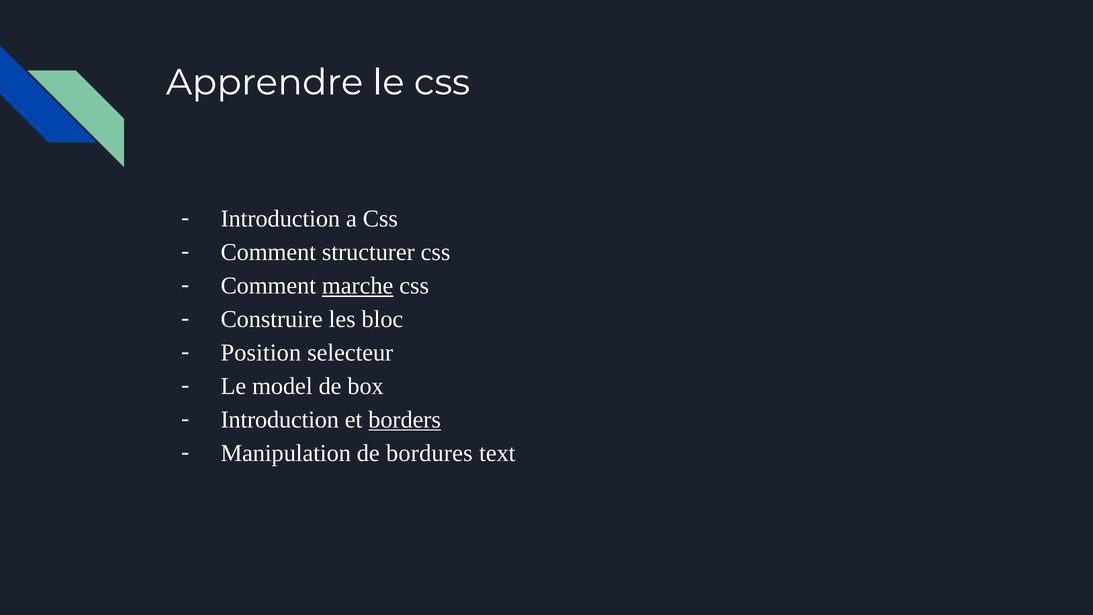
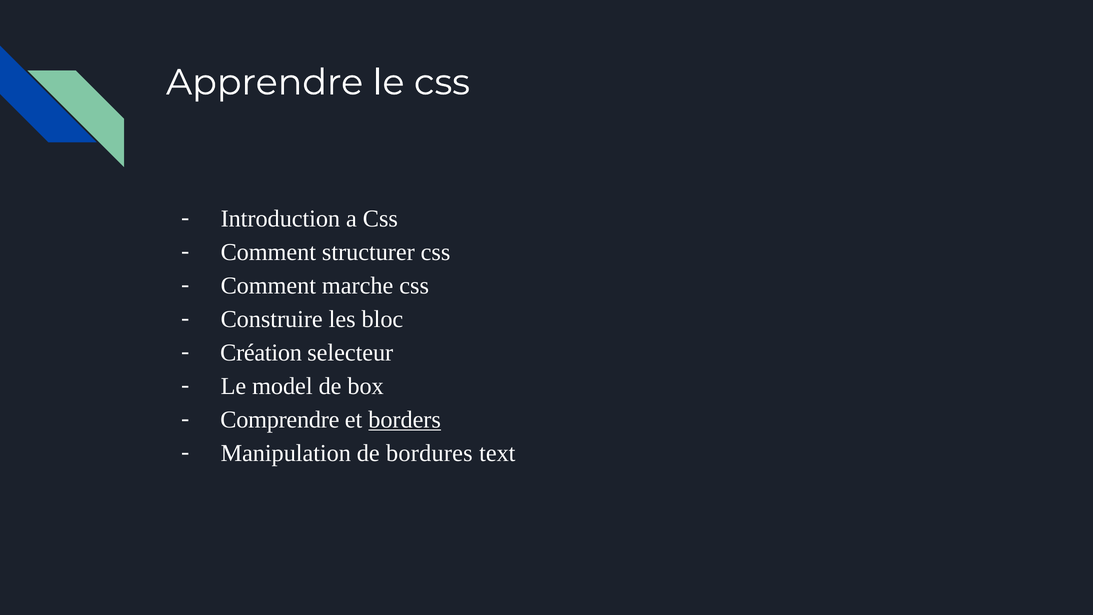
marche underline: present -> none (358, 286)
Position: Position -> Création (261, 353)
Introduction: Introduction -> Comprendre (280, 419)
